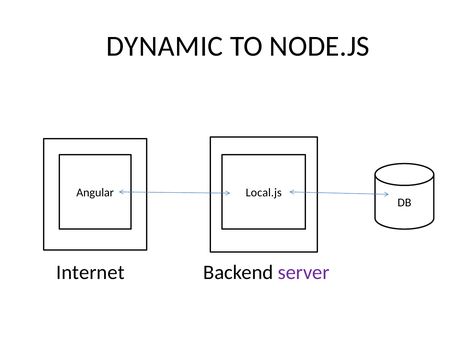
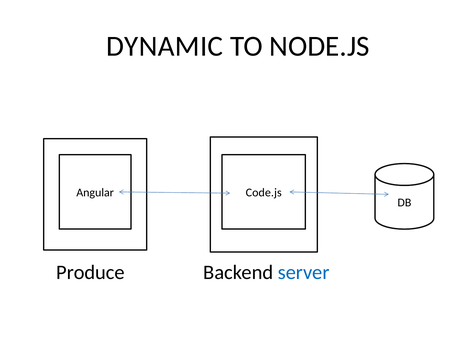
Local.js: Local.js -> Code.js (264, 193)
Internet: Internet -> Produce (90, 272)
server colour: purple -> blue (304, 272)
